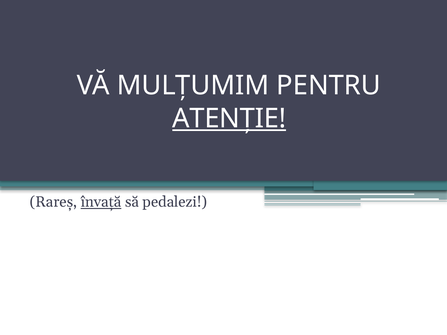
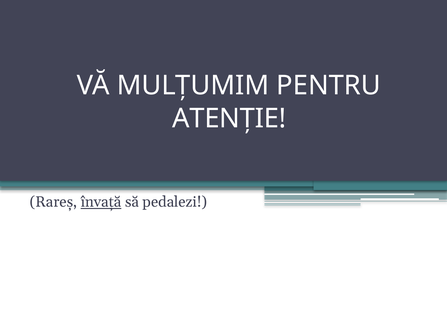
ATENȚIE underline: present -> none (229, 118)
